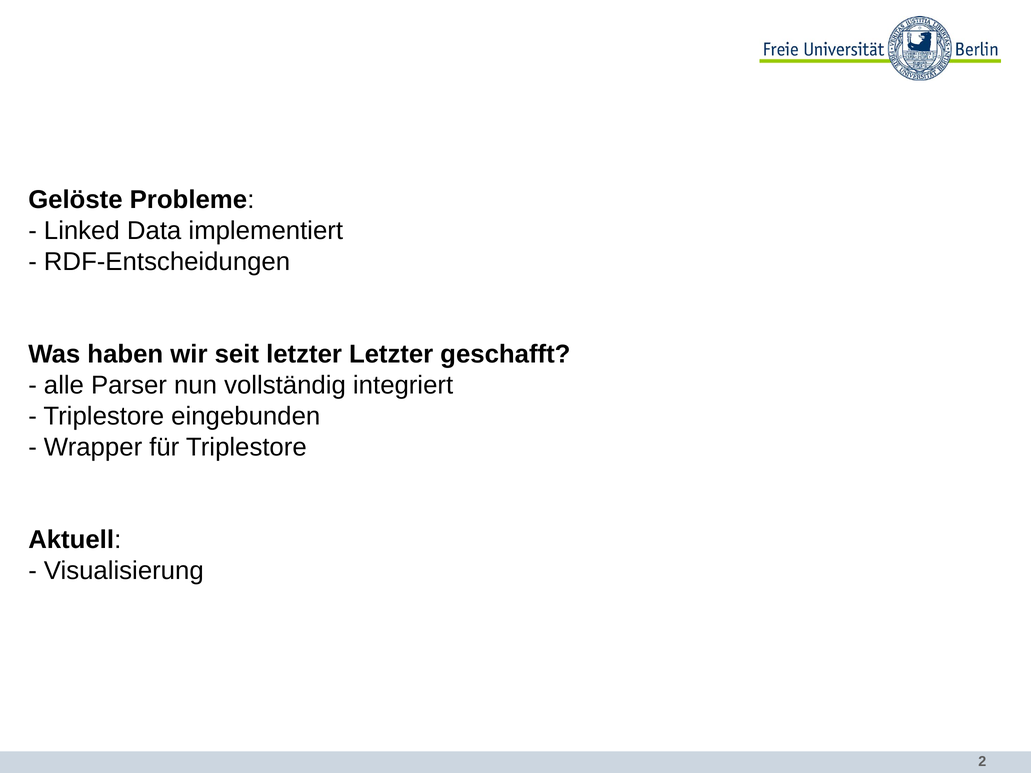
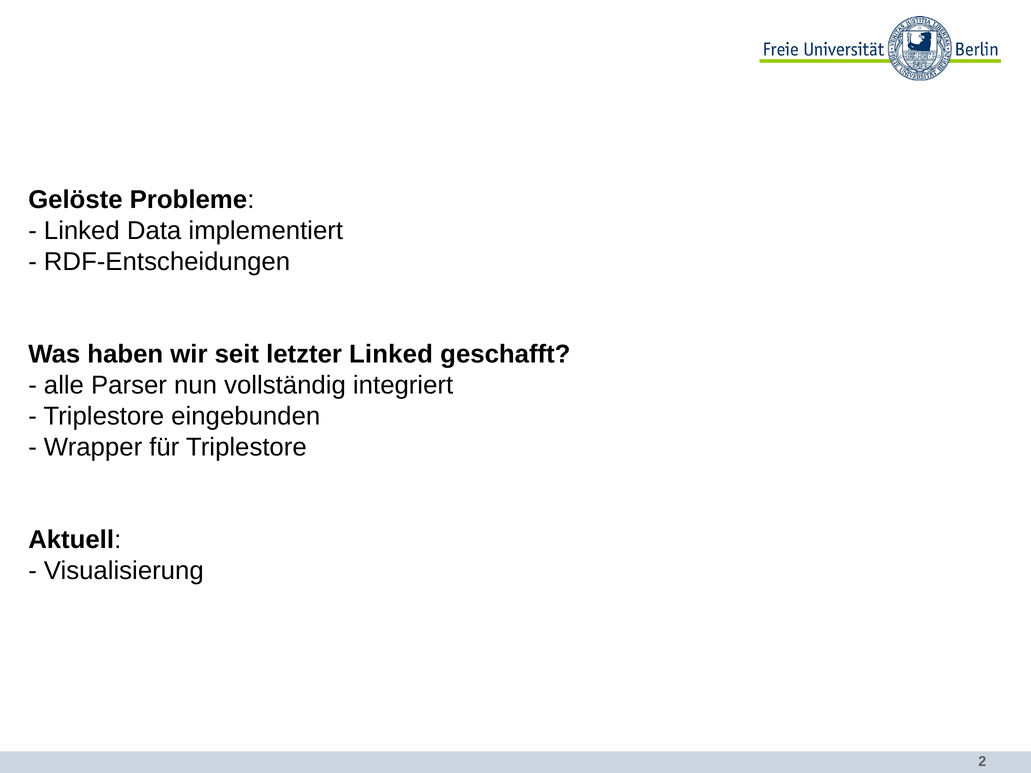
letzter Letzter: Letzter -> Linked (391, 354)
